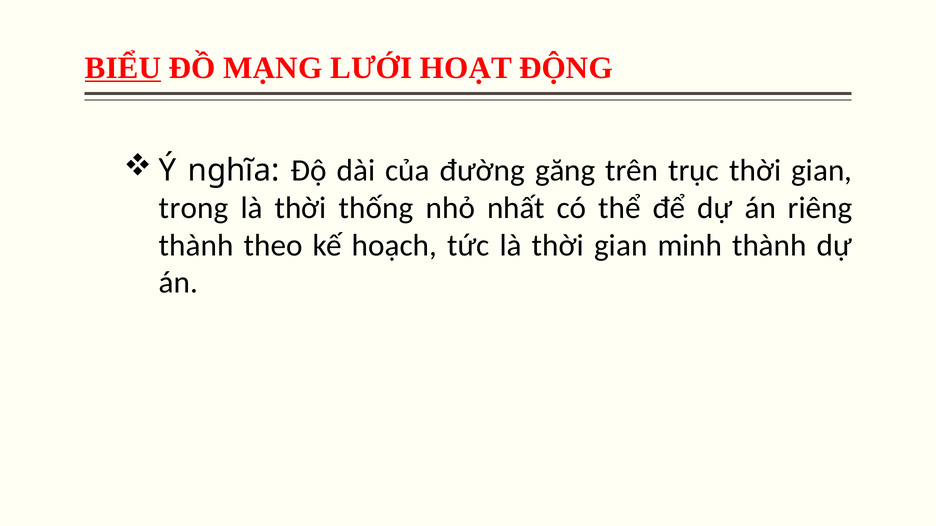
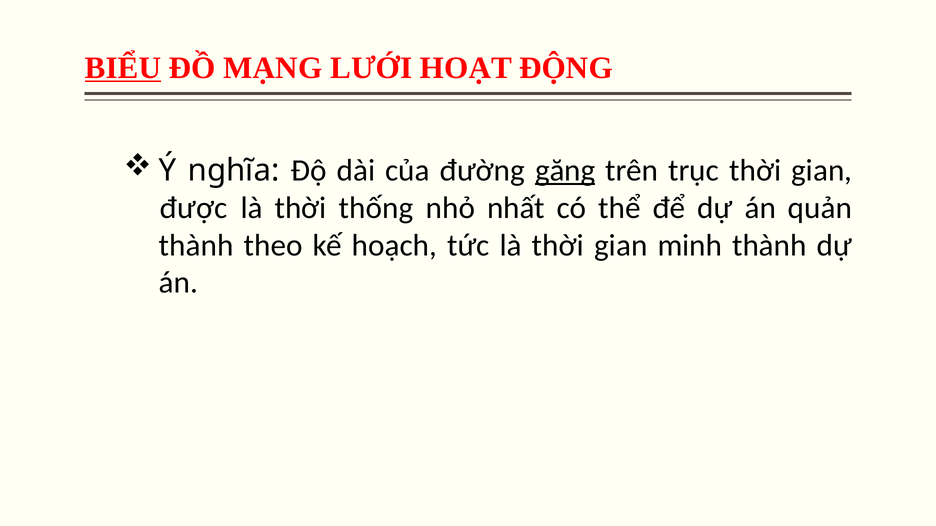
găng underline: none -> present (565, 171)
trong: trong -> được (194, 208)
riêng: riêng -> quản (820, 208)
